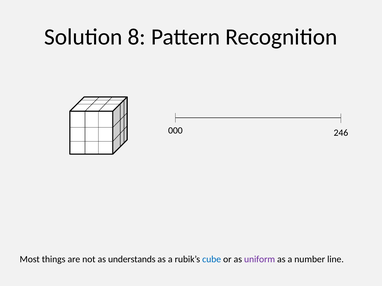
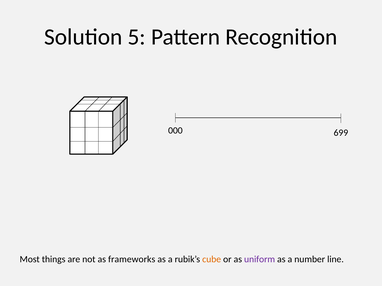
8: 8 -> 5 (137, 37)
246: 246 -> 699 (341, 133)
understands: understands -> frameworks (132, 260)
cube colour: blue -> orange (212, 260)
